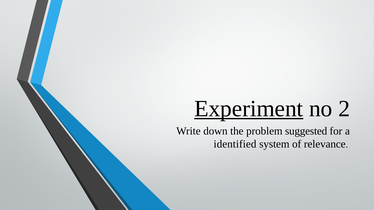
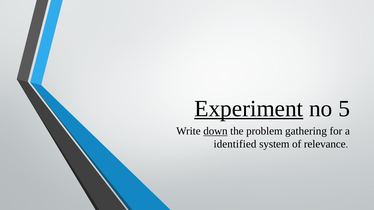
2: 2 -> 5 (344, 109)
down underline: none -> present (215, 131)
suggested: suggested -> gathering (306, 131)
